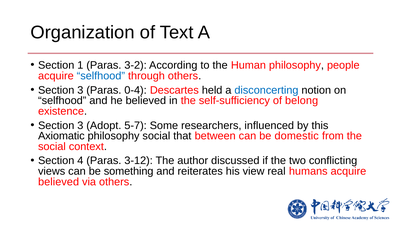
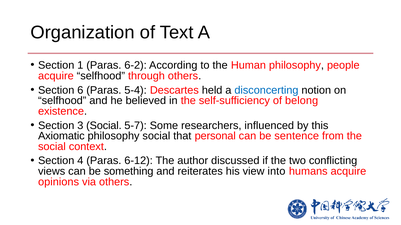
3-2: 3-2 -> 6-2 (136, 65)
selfhood colour: blue -> black (101, 76)
3: 3 -> 6 (80, 90)
0-4: 0-4 -> 5-4 (136, 90)
3 Adopt: Adopt -> Social (104, 126)
between: between -> personal (215, 136)
domestic: domestic -> sentence (297, 136)
3-12: 3-12 -> 6-12 (139, 161)
real: real -> into (276, 172)
believed: believed -> opinions (59, 182)
